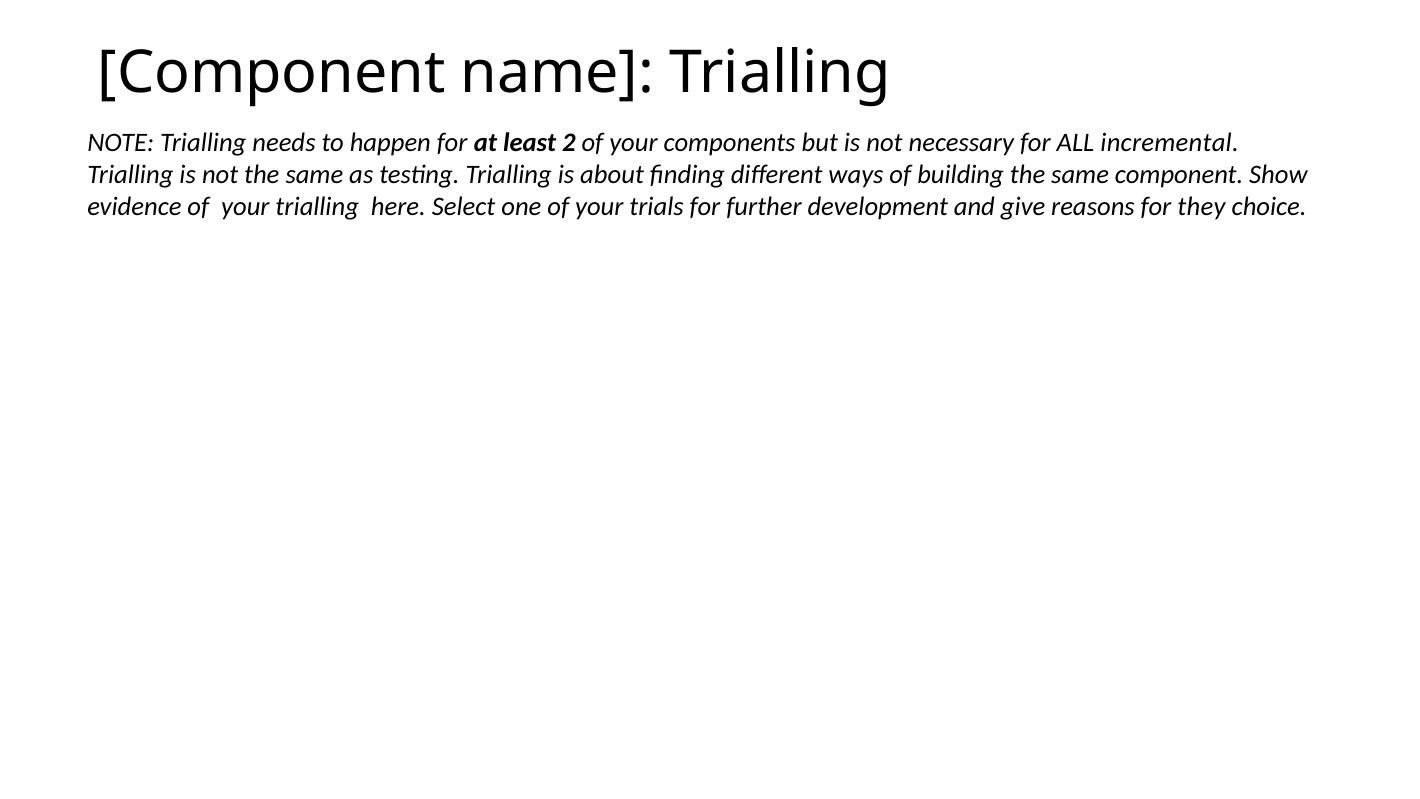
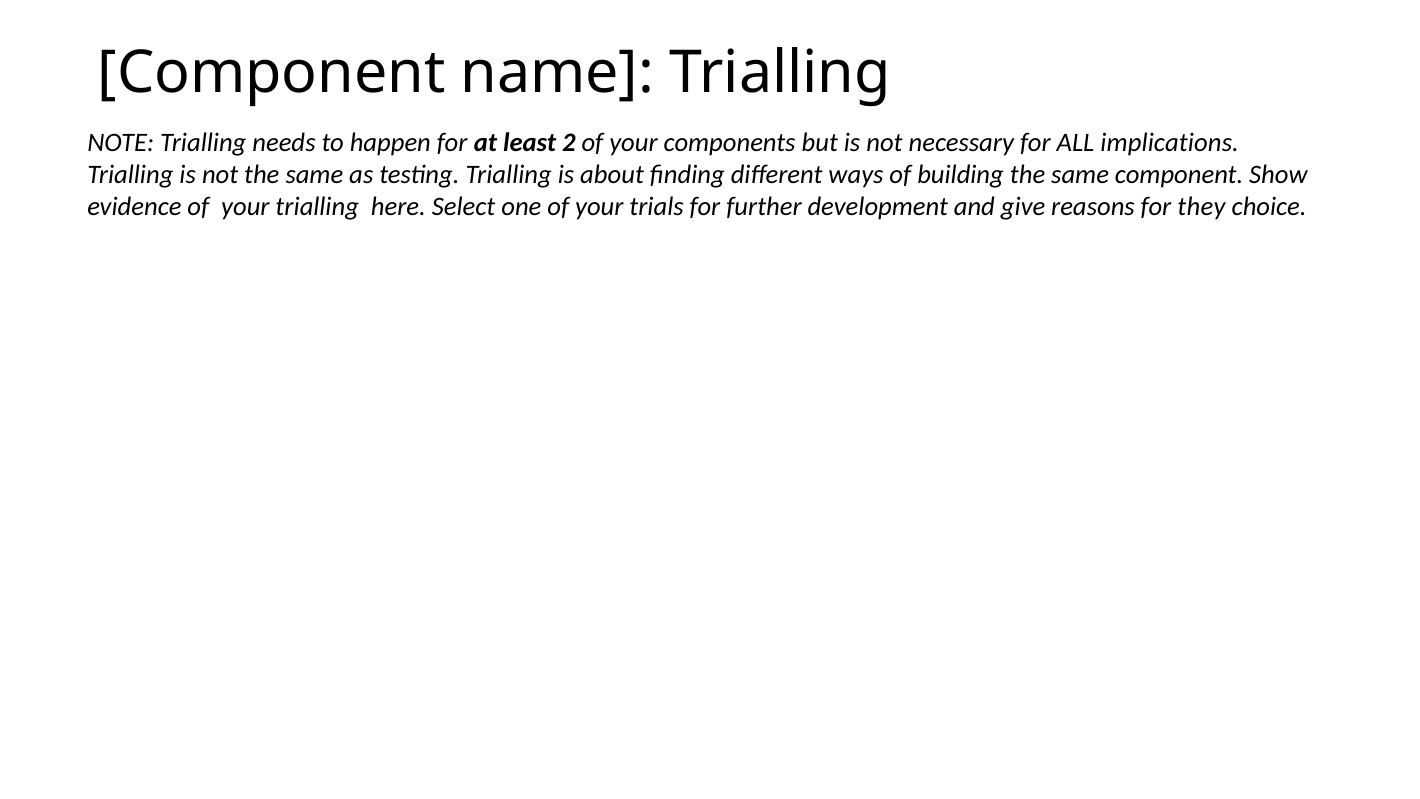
incremental: incremental -> implications (1170, 143)
